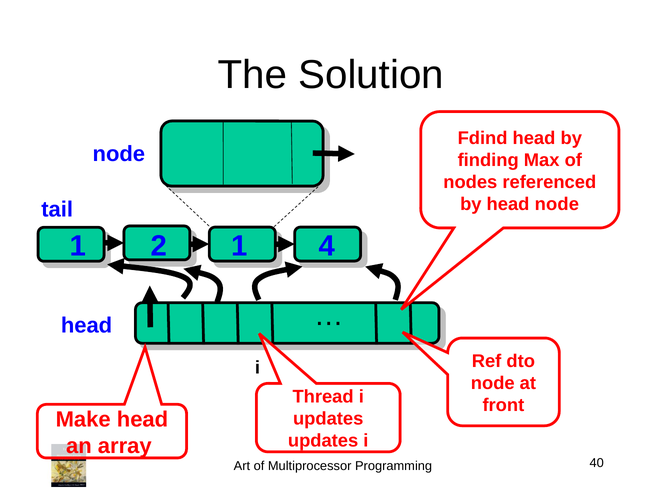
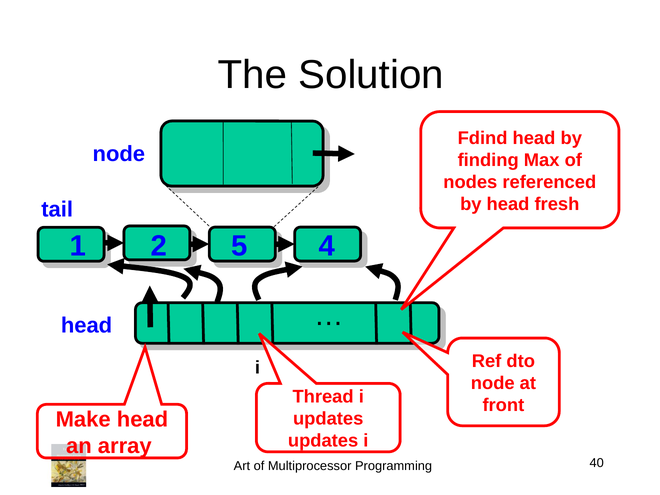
head node: node -> fresh (557, 204)
2 1: 1 -> 5 (240, 246)
